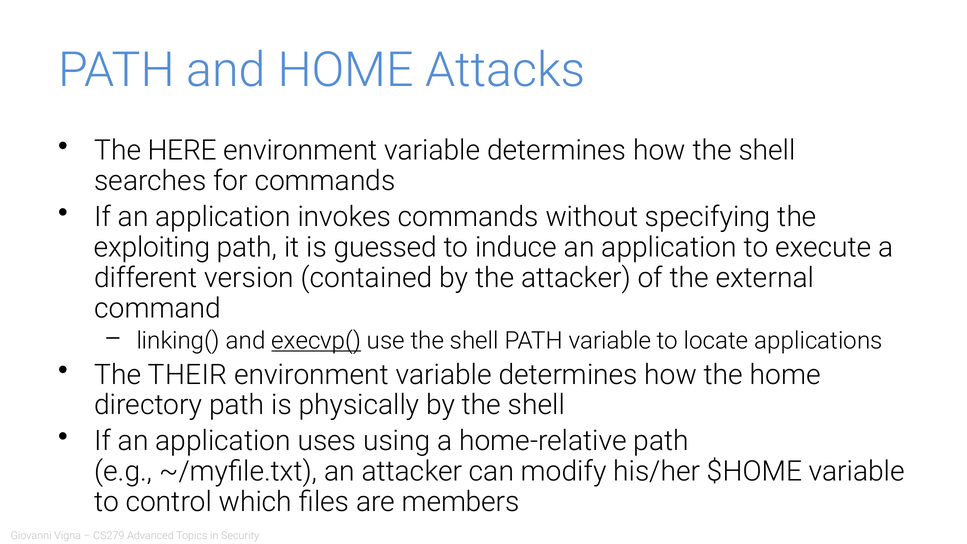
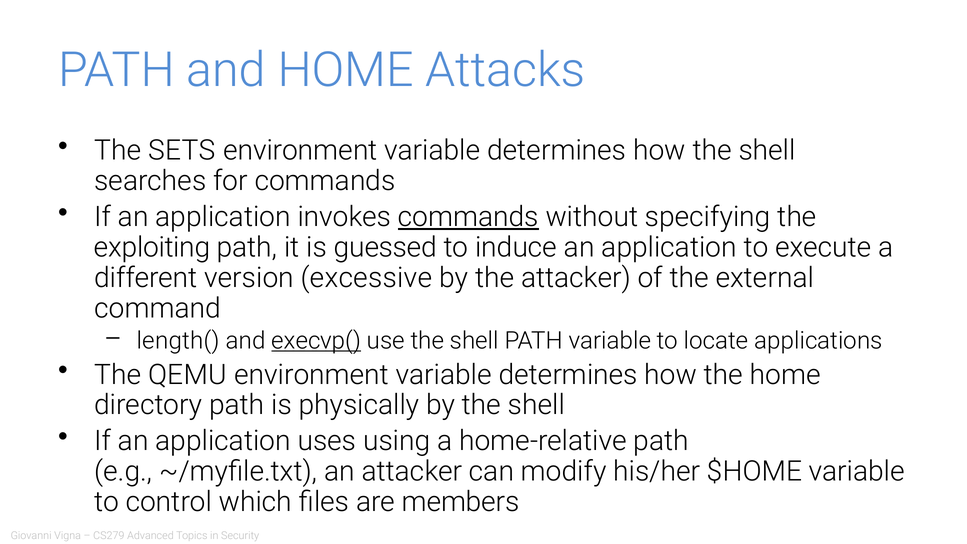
HERE: HERE -> SETS (182, 151)
commands underline: none -> present (468, 217)
contained: contained -> excessive (366, 278)
linking(: linking( -> length( (178, 341)
THEIR: THEIR -> QEMU (188, 375)
